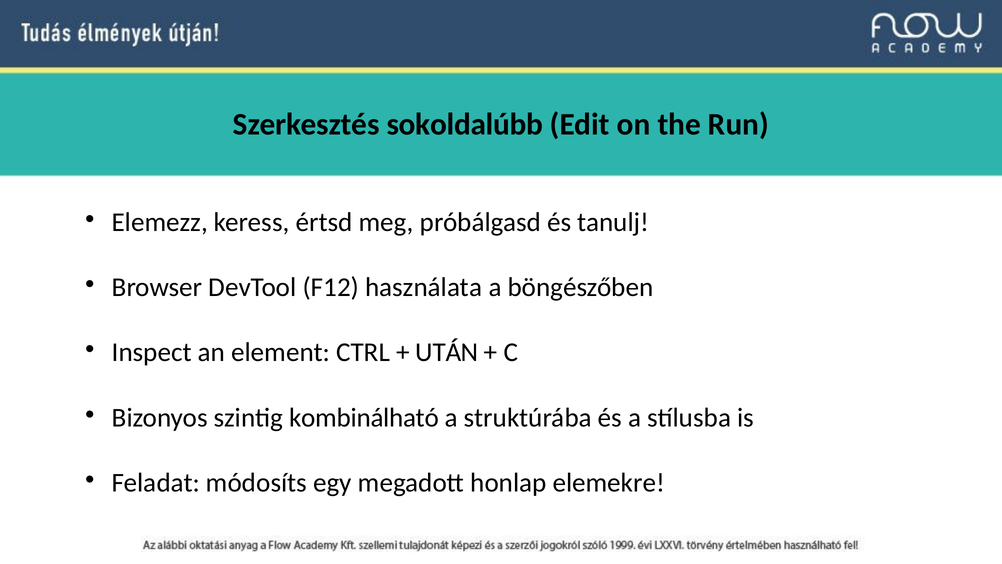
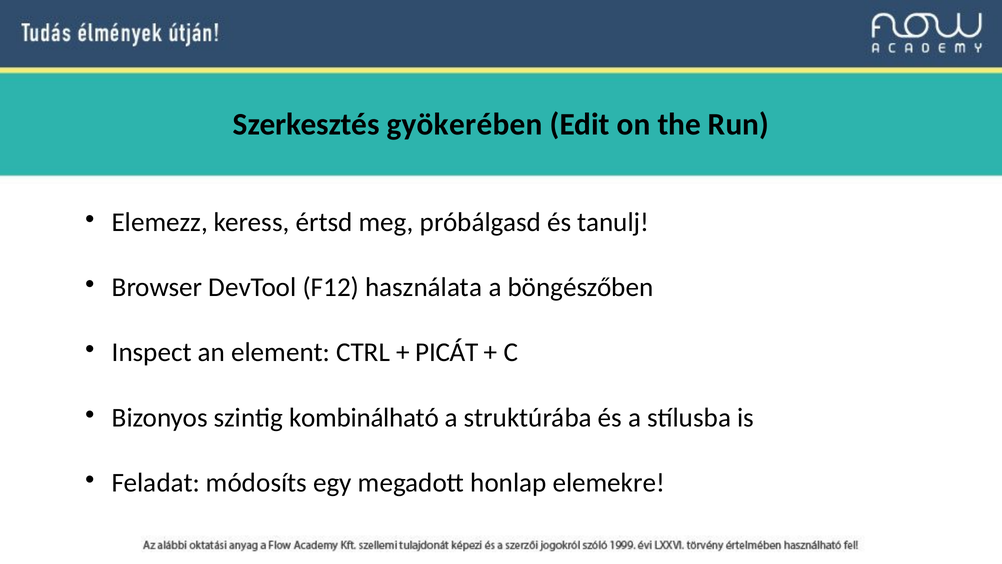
sokoldalúbb: sokoldalúbb -> gyökerében (465, 124)
UTÁN: UTÁN -> PICÁT (447, 352)
